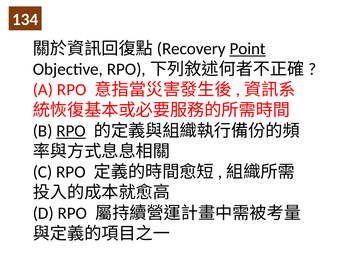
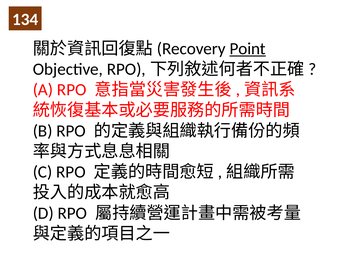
RPO underline: present -> none (71, 131)
